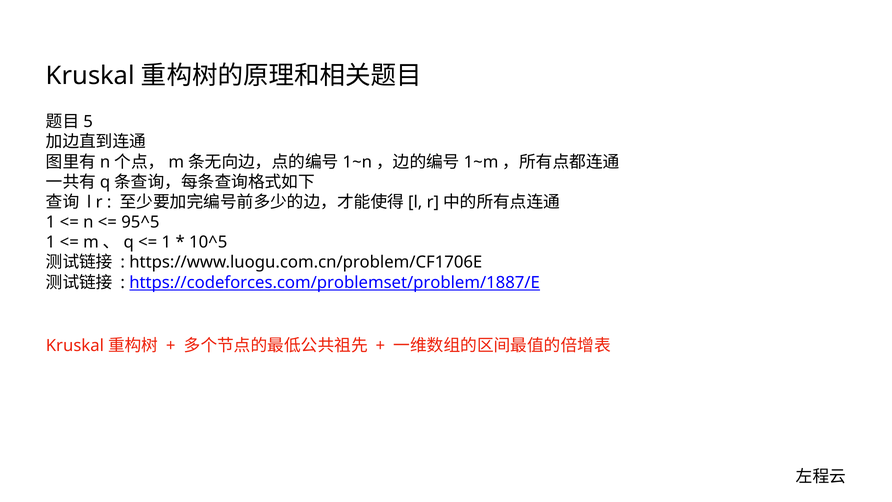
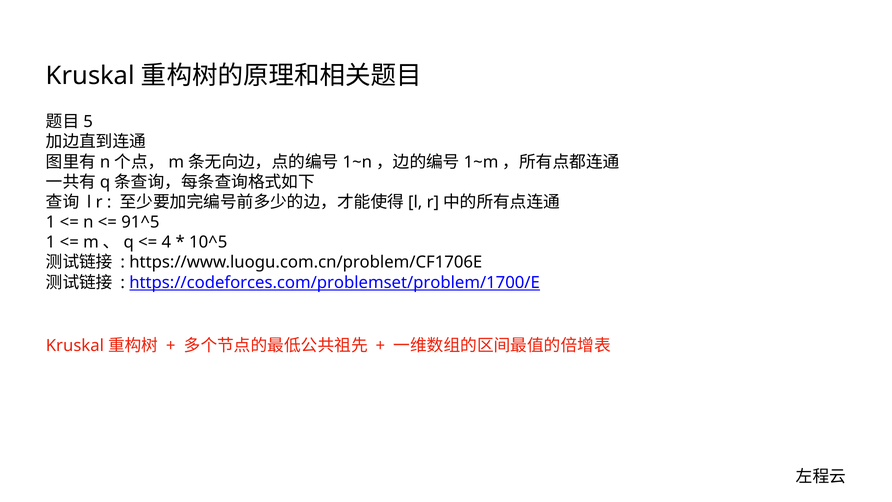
95^5: 95^5 -> 91^5 (140, 222)
1: 1 -> 4 (166, 242)
https://codeforces.com/problemset/problem/1887/E: https://codeforces.com/problemset/problem/1887/E -> https://codeforces.com/problemset/problem/1700/E (335, 282)
